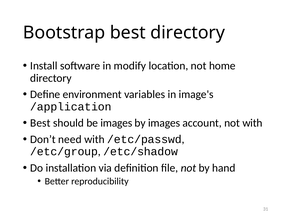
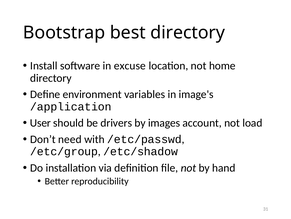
modify: modify -> excuse (130, 66)
Best: Best -> User (40, 123)
be images: images -> drivers (116, 123)
not with: with -> load (252, 123)
